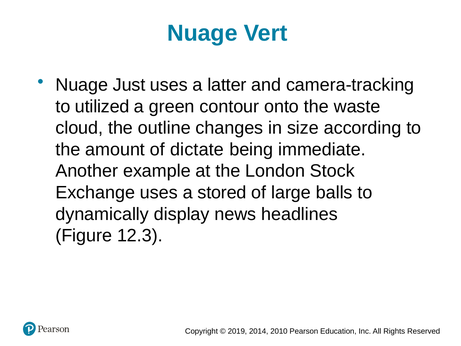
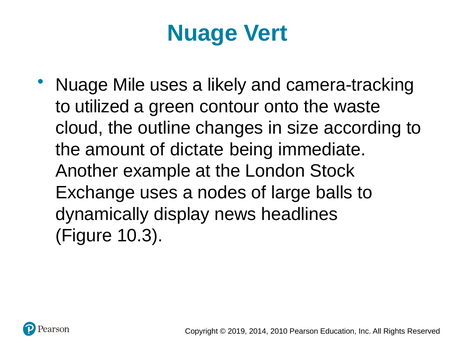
Just: Just -> Mile (129, 85)
latter: latter -> likely (227, 85)
stored: stored -> nodes (222, 192)
12.3: 12.3 -> 10.3 (140, 236)
